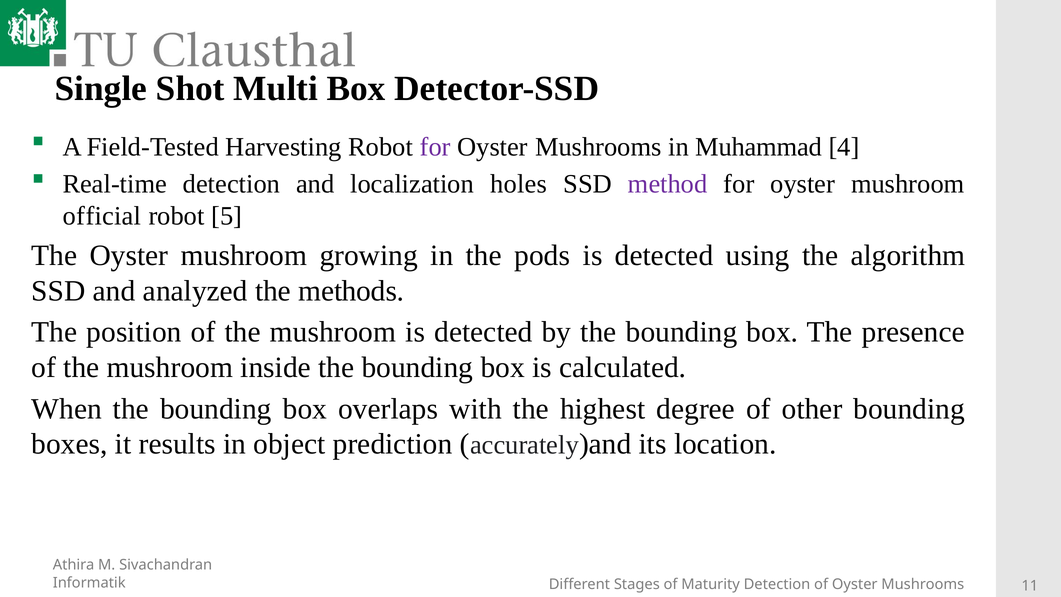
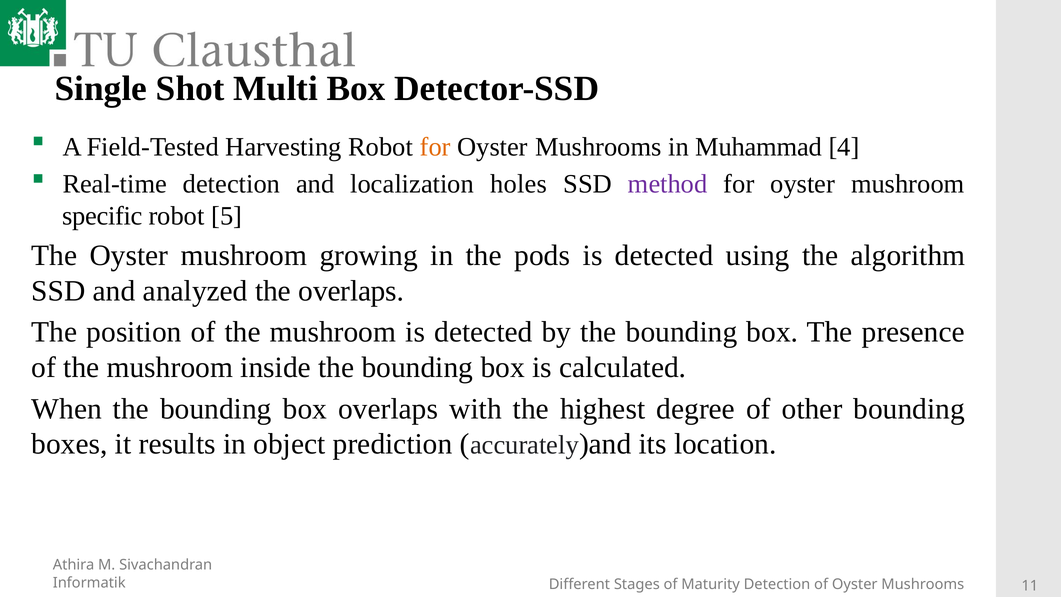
for colour: purple -> orange (435, 147)
official: official -> specific (102, 216)
the methods: methods -> overlaps (351, 291)
